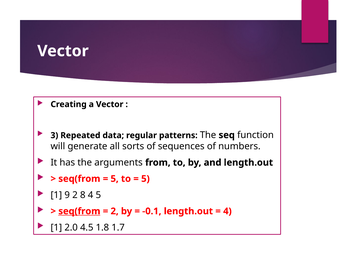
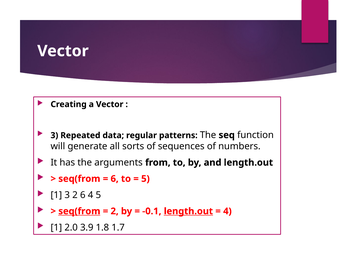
5: 5 -> 6 (115, 179)
1 9: 9 -> 3 (67, 195)
2 8: 8 -> 6 (83, 195)
length.out underline: none -> present (188, 211)
4.5: 4.5 -> 3.9 (87, 227)
